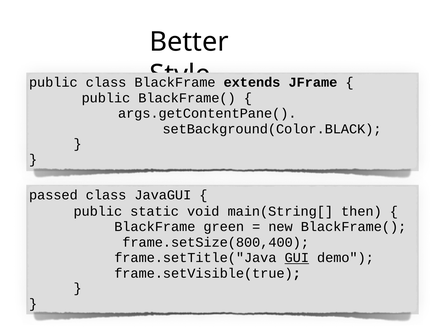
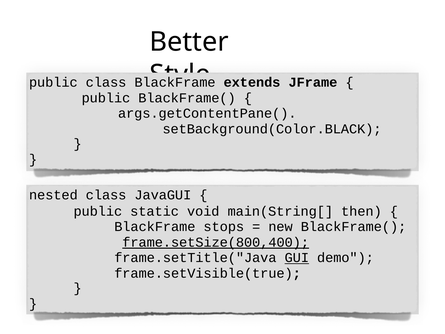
passed: passed -> nested (53, 195)
green: green -> stops (224, 227)
frame.setSize(800,400 underline: none -> present (216, 242)
